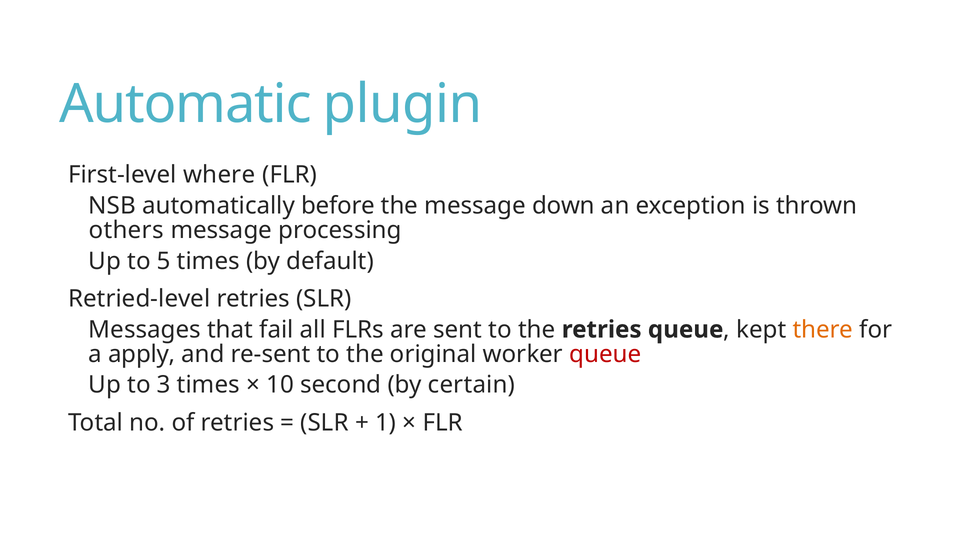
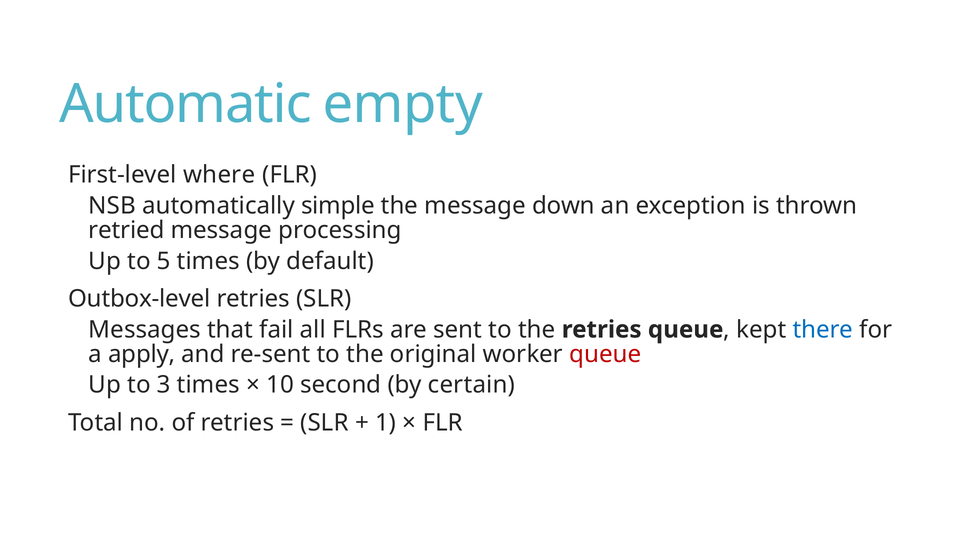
plugin: plugin -> empty (403, 104)
before: before -> simple (338, 206)
others: others -> retried (126, 230)
Retried-level: Retried-level -> Outbox-level (139, 299)
there colour: orange -> blue (823, 330)
